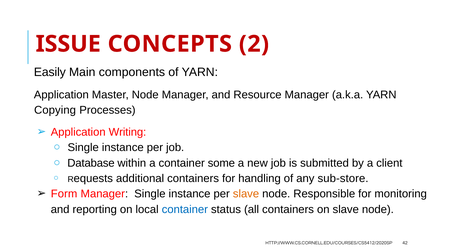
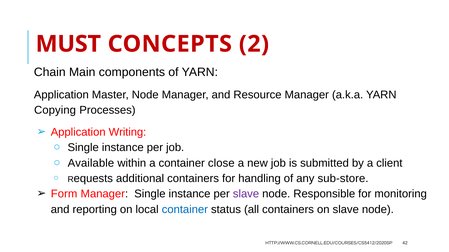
ISSUE: ISSUE -> MUST (68, 44)
Easily: Easily -> Chain (50, 72)
Database: Database -> Available (91, 163)
some: some -> close (221, 163)
slave colour: orange -> purple (246, 194)
